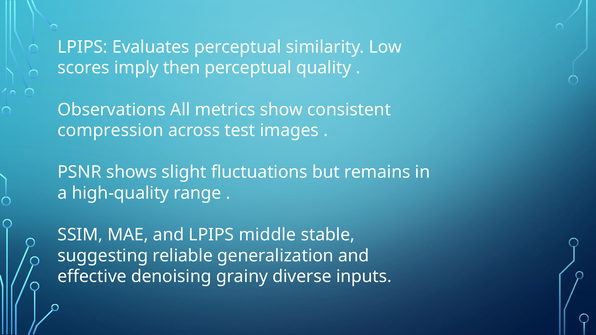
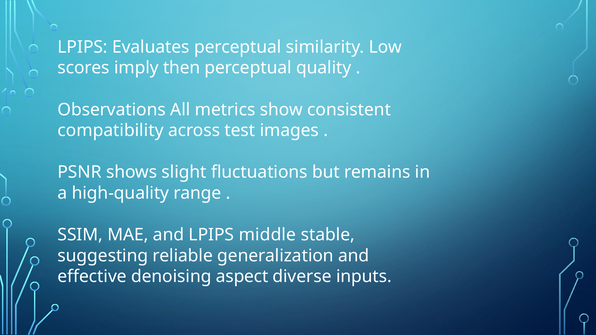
compression: compression -> compatibility (111, 131)
grainy: grainy -> aspect (242, 277)
